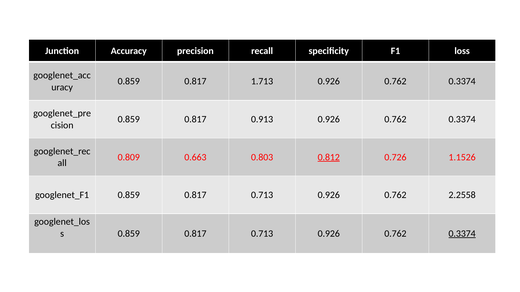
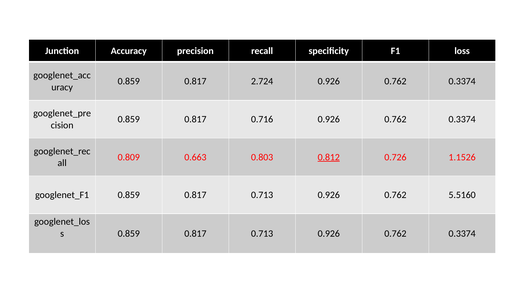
1.713: 1.713 -> 2.724 (262, 81)
0.913: 0.913 -> 0.716 (262, 120)
2.2558: 2.2558 -> 5.5160 (462, 195)
0.3374 underline: present -> none (462, 234)
